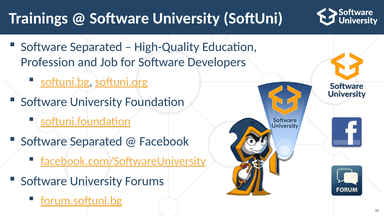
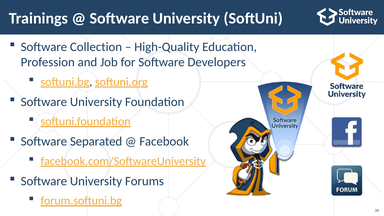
Separated: Separated -> Collection (96, 47)
